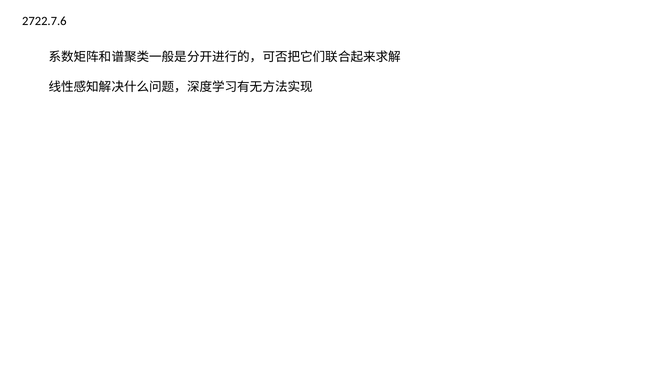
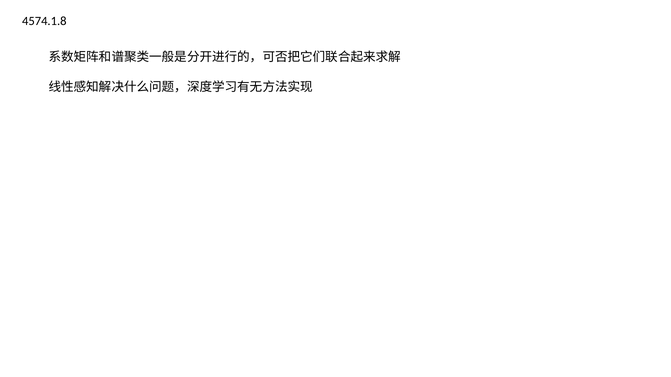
2722.7.6: 2722.7.6 -> 4574.1.8 (44, 21)
